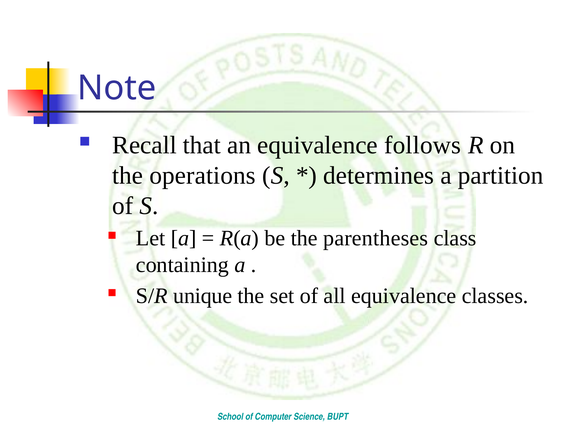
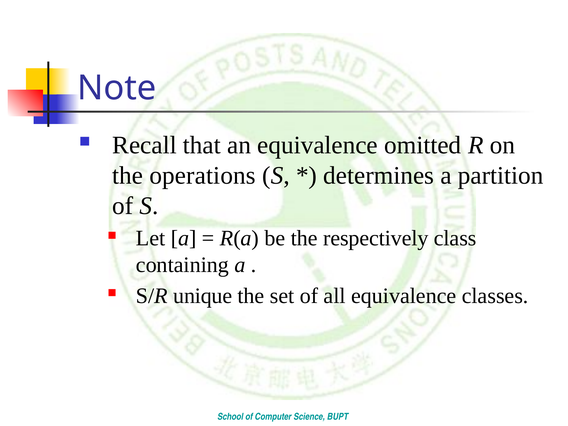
follows: follows -> omitted (423, 145)
parentheses: parentheses -> respectively (376, 238)
